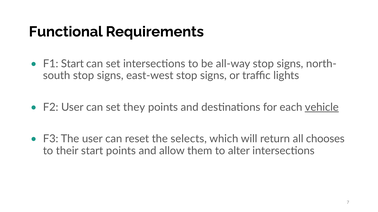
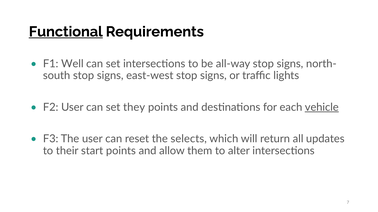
Functional underline: none -> present (66, 32)
F1 Start: Start -> Well (72, 64)
chooses: chooses -> updates (325, 139)
